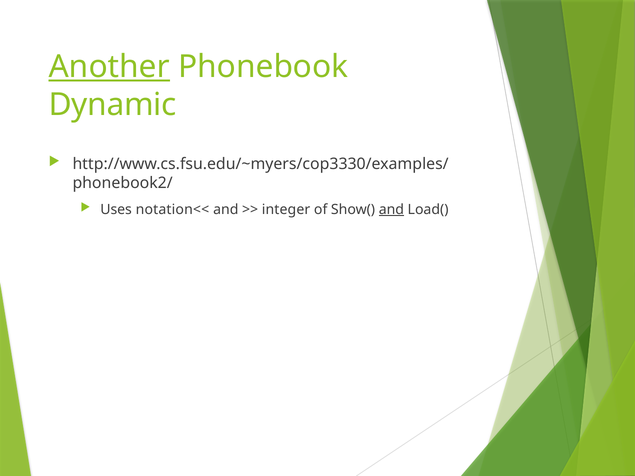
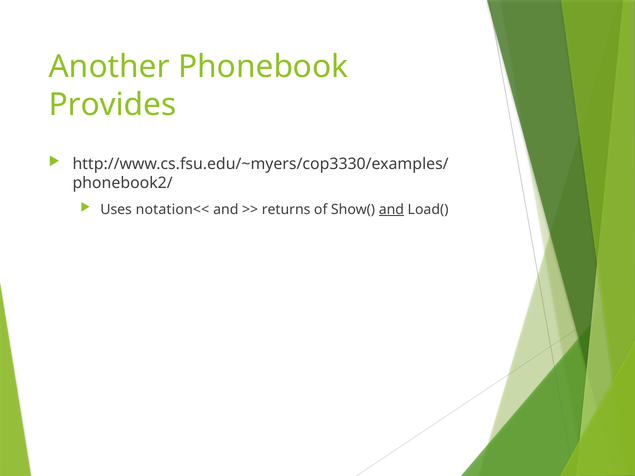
Another underline: present -> none (109, 67)
Dynamic: Dynamic -> Provides (112, 105)
integer: integer -> returns (286, 210)
